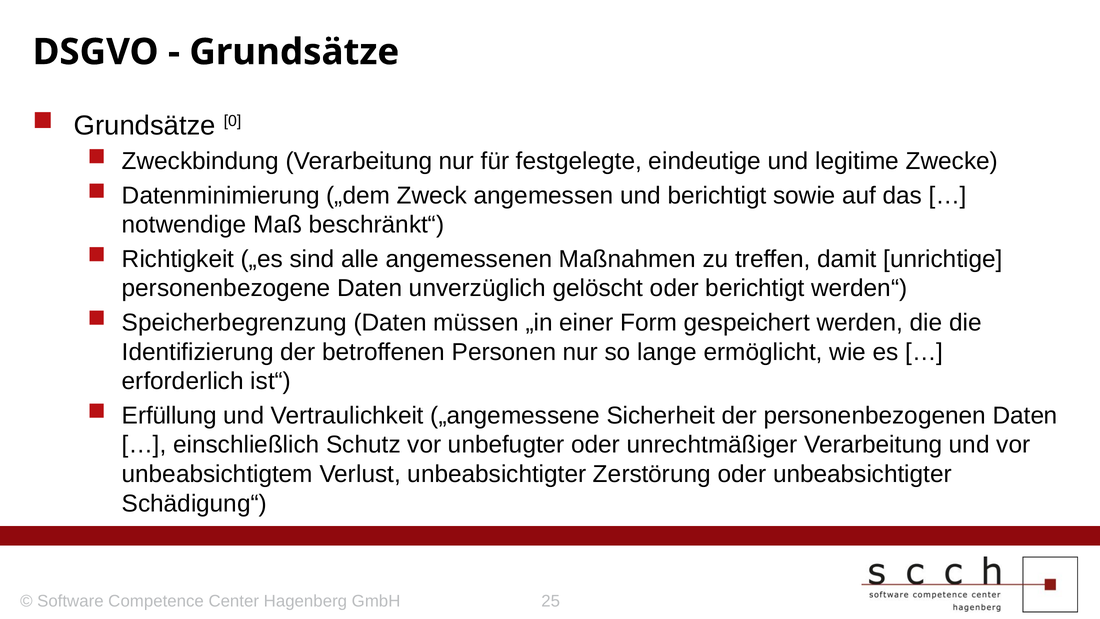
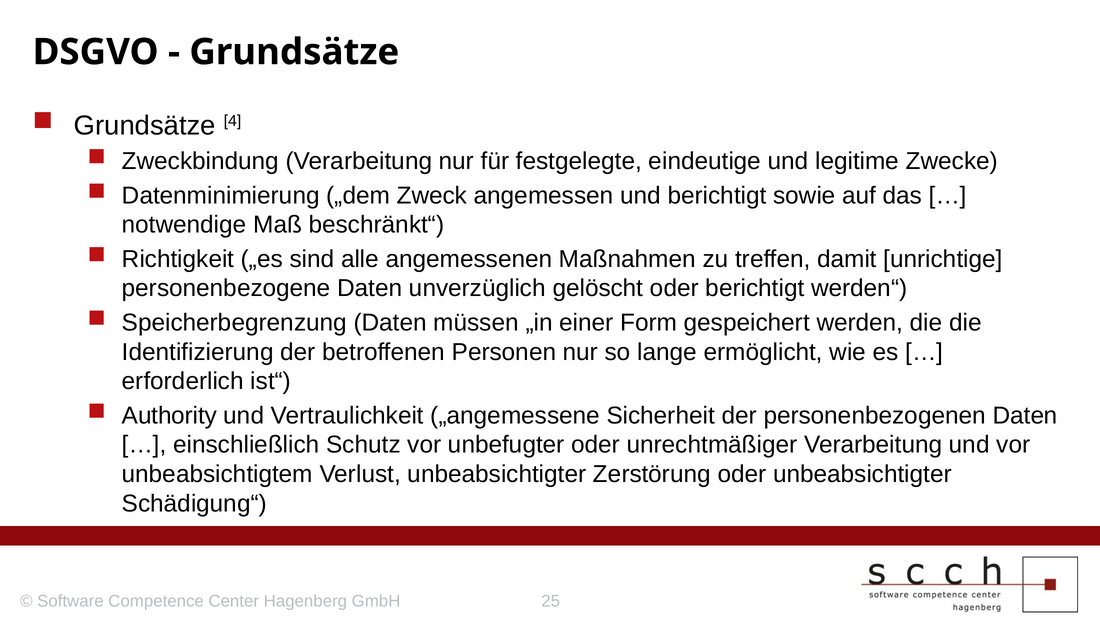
0: 0 -> 4 (233, 121)
Erfüllung: Erfüllung -> Authority (169, 415)
